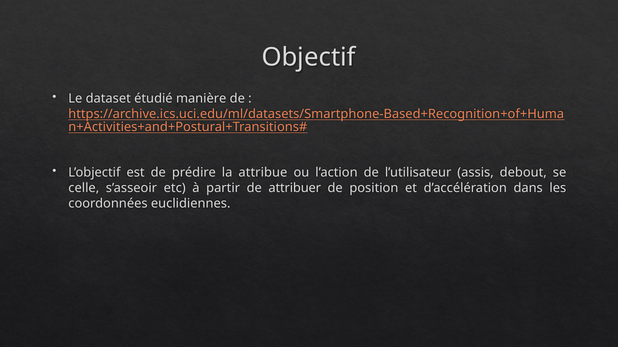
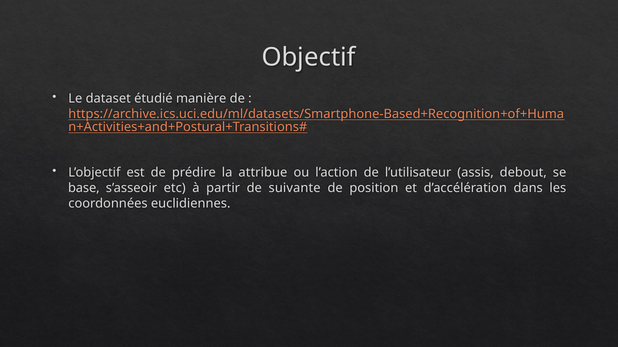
celle: celle -> base (84, 189)
attribuer: attribuer -> suivante (295, 189)
